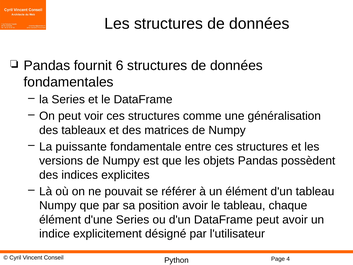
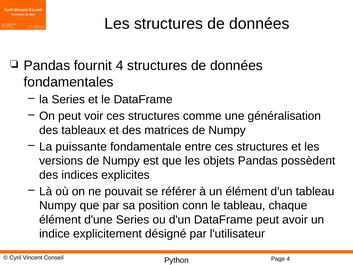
fournit 6: 6 -> 4 (120, 65)
position avoir: avoir -> conn (195, 205)
